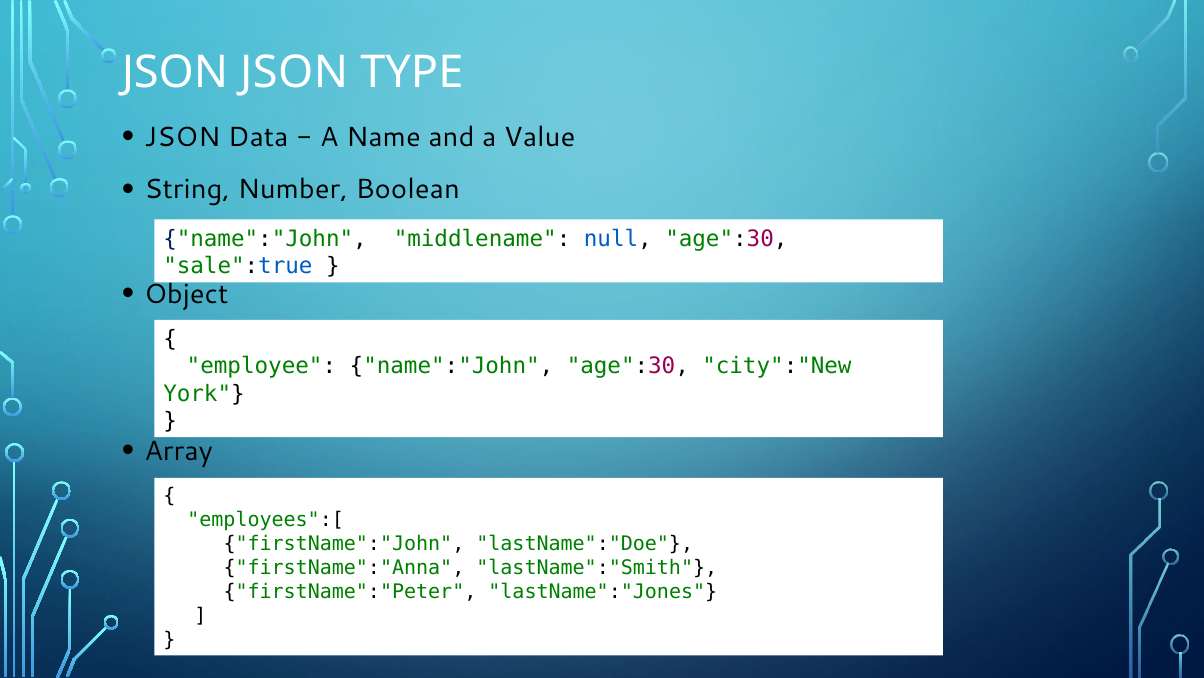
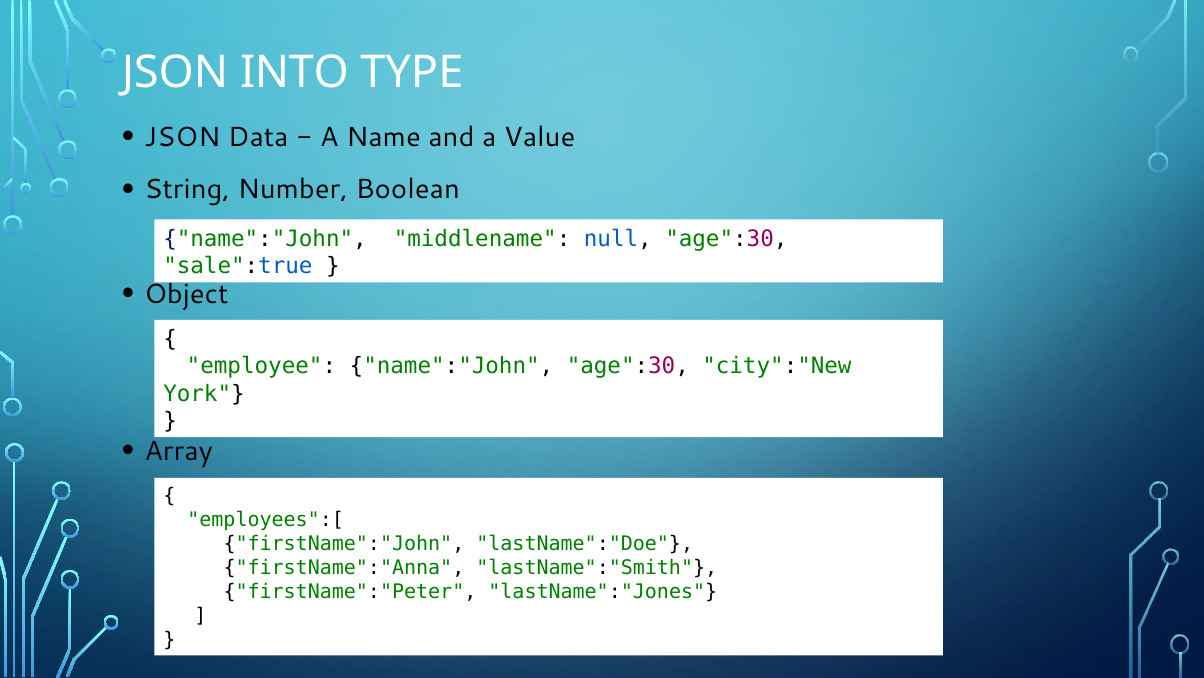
JSON JSON: JSON -> INTO (294, 72)
